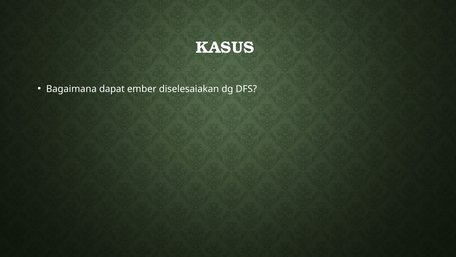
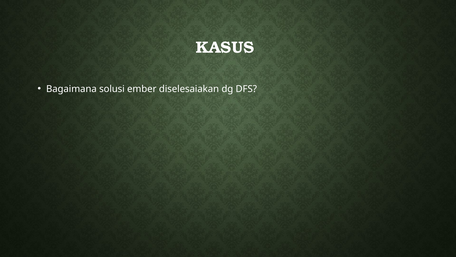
dapat: dapat -> solusi (112, 89)
